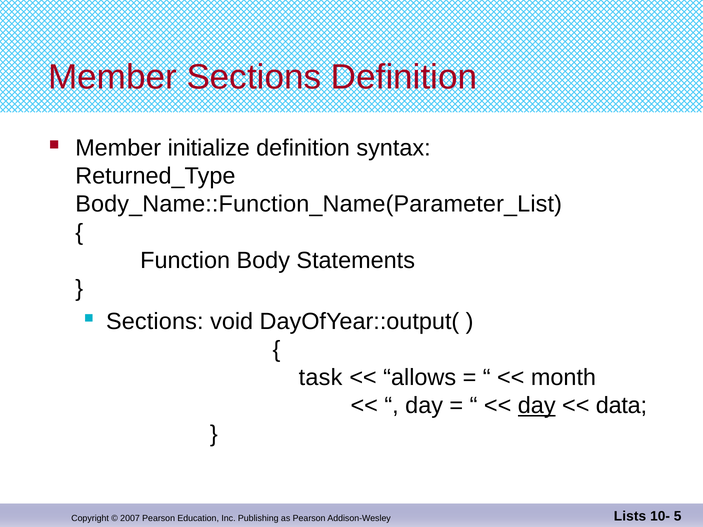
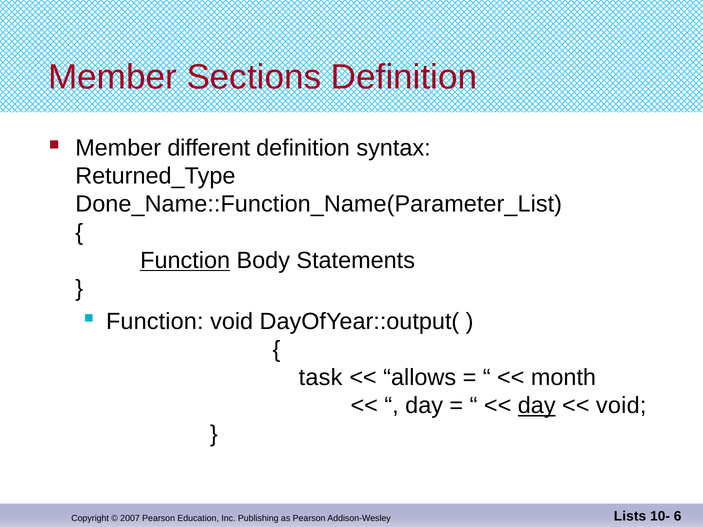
initialize: initialize -> different (209, 148)
Body_Name::Function_Name(Parameter_List: Body_Name::Function_Name(Parameter_List -> Done_Name::Function_Name(Parameter_List (319, 204)
Function underline: none -> present (185, 261)
Sections: Sections -> Function (155, 322)
data: data -> void (621, 406)
5: 5 -> 6 (678, 516)
